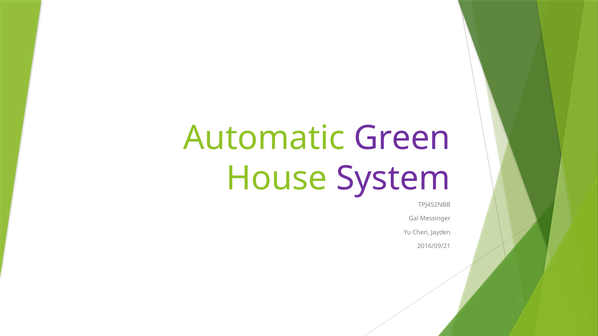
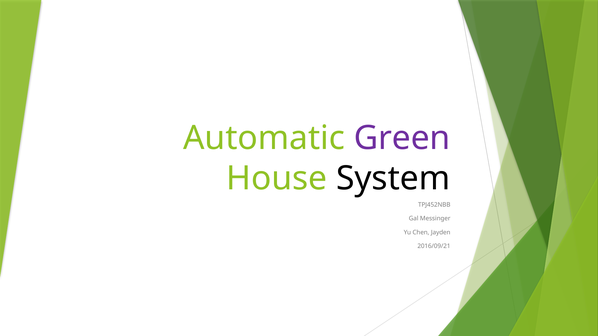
System colour: purple -> black (393, 179)
